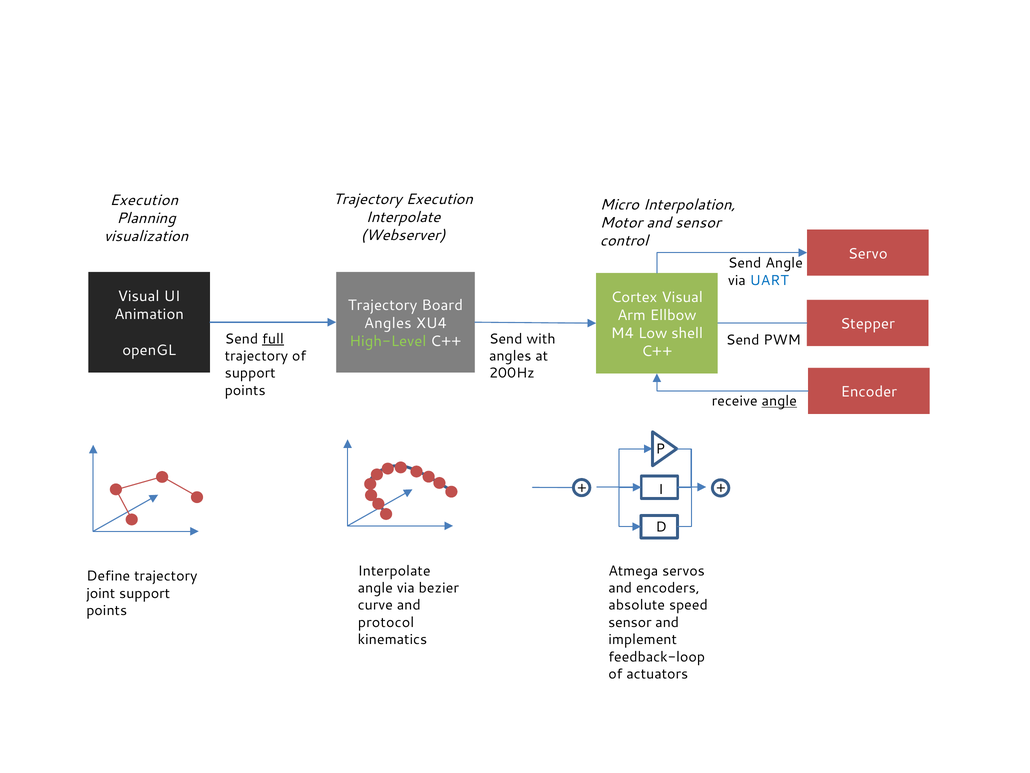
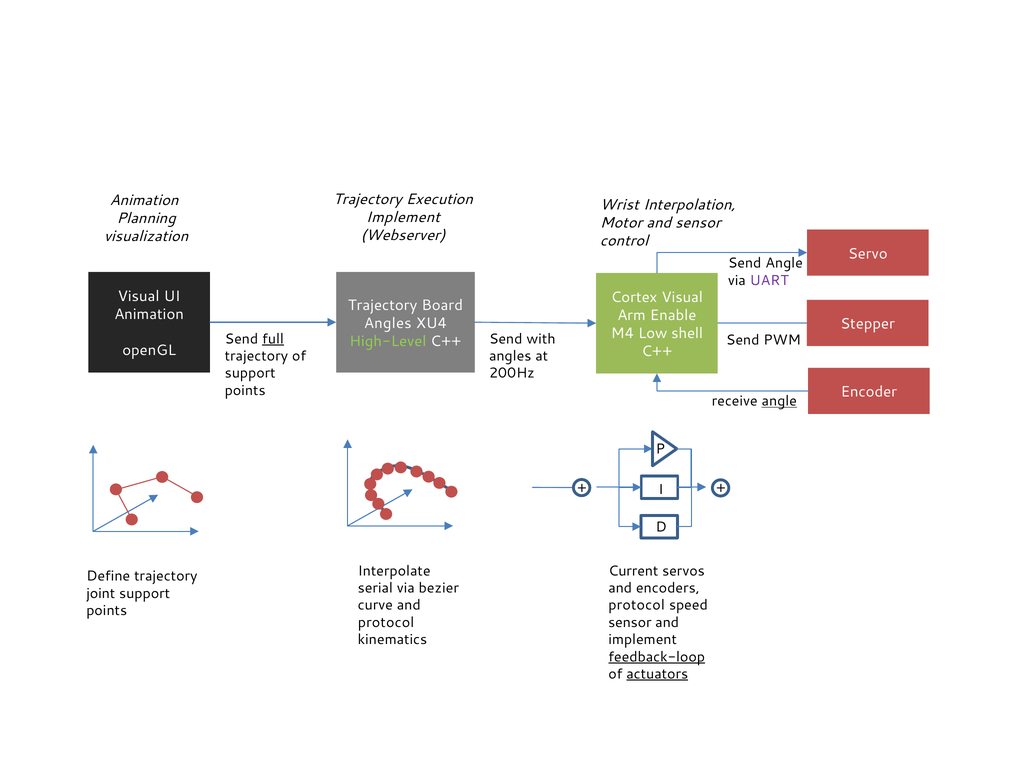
Execution: Execution -> Animation (144, 200)
Micro: Micro -> Wrist (619, 205)
Interpolate: Interpolate -> Implement (403, 217)
UART colour: blue -> purple (769, 280)
Ellbow: Ellbow -> Enable (673, 315)
Atmega: Atmega -> Current (633, 570)
angle: angle -> serial (375, 588)
absolute: absolute -> protocol (637, 605)
feedback-loop underline: none -> present (657, 656)
actuators underline: none -> present (657, 674)
